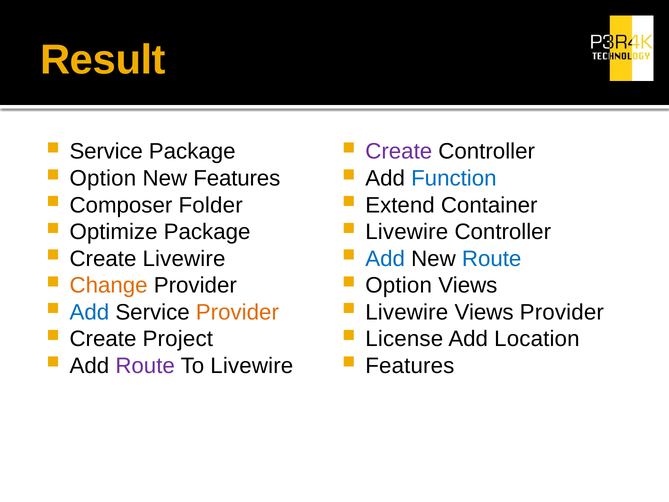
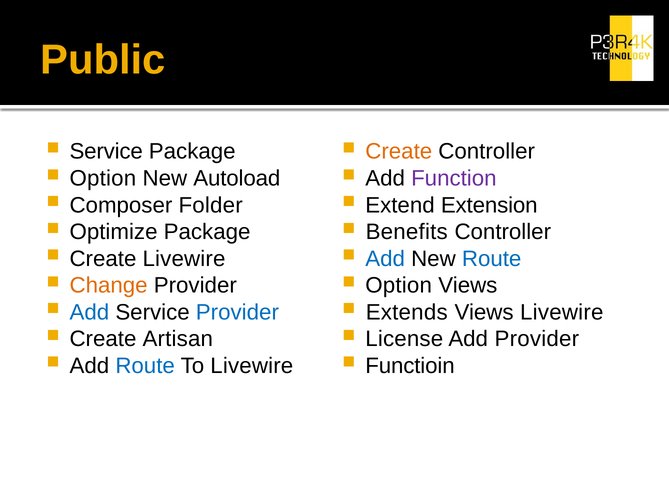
Result: Result -> Public (103, 60)
Create colour: purple -> orange (399, 152)
New Features: Features -> Autoload (237, 178)
Function colour: blue -> purple (454, 178)
Container: Container -> Extension (489, 205)
Livewire: Livewire -> Benefits (407, 232)
Provider colour: orange -> blue (237, 312)
Livewire: Livewire -> Extends (407, 312)
Views Provider: Provider -> Livewire (562, 312)
Project: Project -> Artisan (178, 339)
Add Location: Location -> Provider (537, 339)
Route colour: purple -> blue (145, 366)
Features: Features -> Functioin (410, 366)
